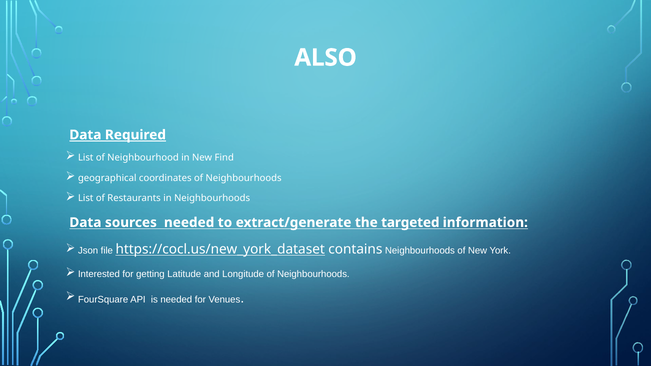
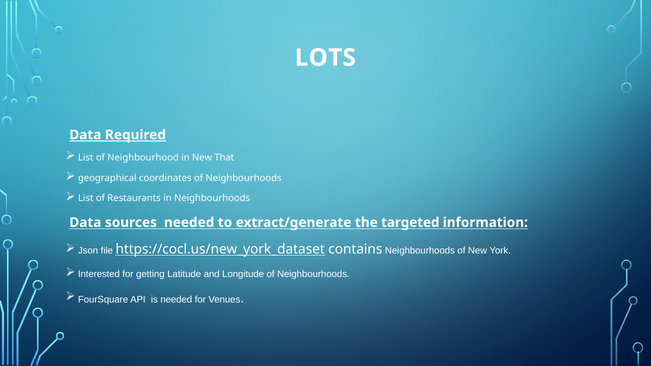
ALSO: ALSO -> LOTS (325, 58)
Find: Find -> That (224, 158)
